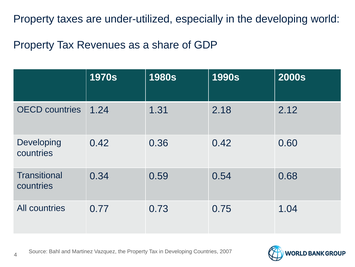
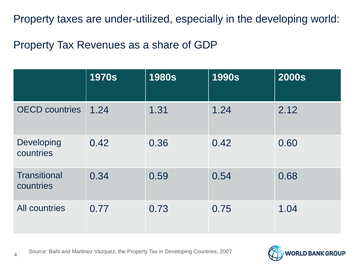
1.31 2.18: 2.18 -> 1.24 (222, 110)
